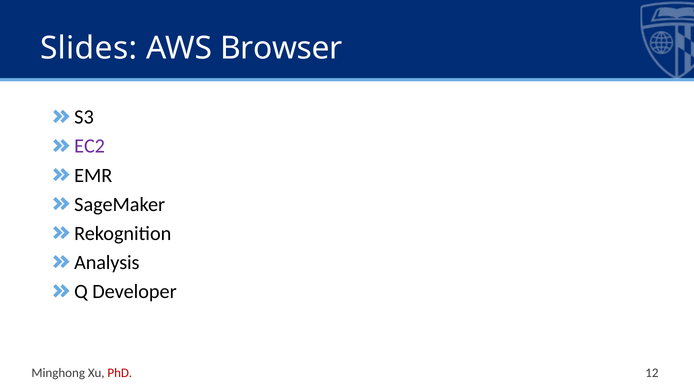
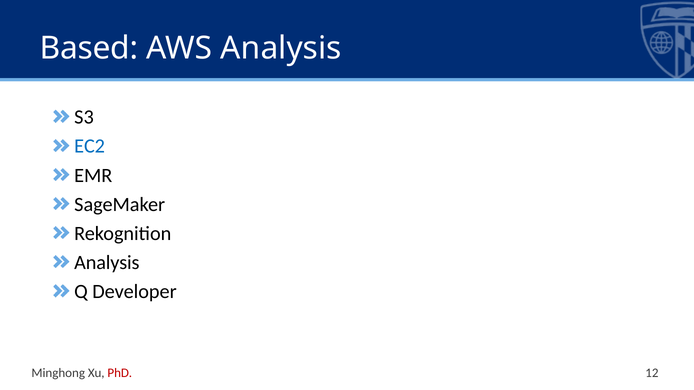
Slides: Slides -> Based (89, 48)
AWS Browser: Browser -> Analysis (281, 48)
EC2 colour: purple -> blue (90, 146)
